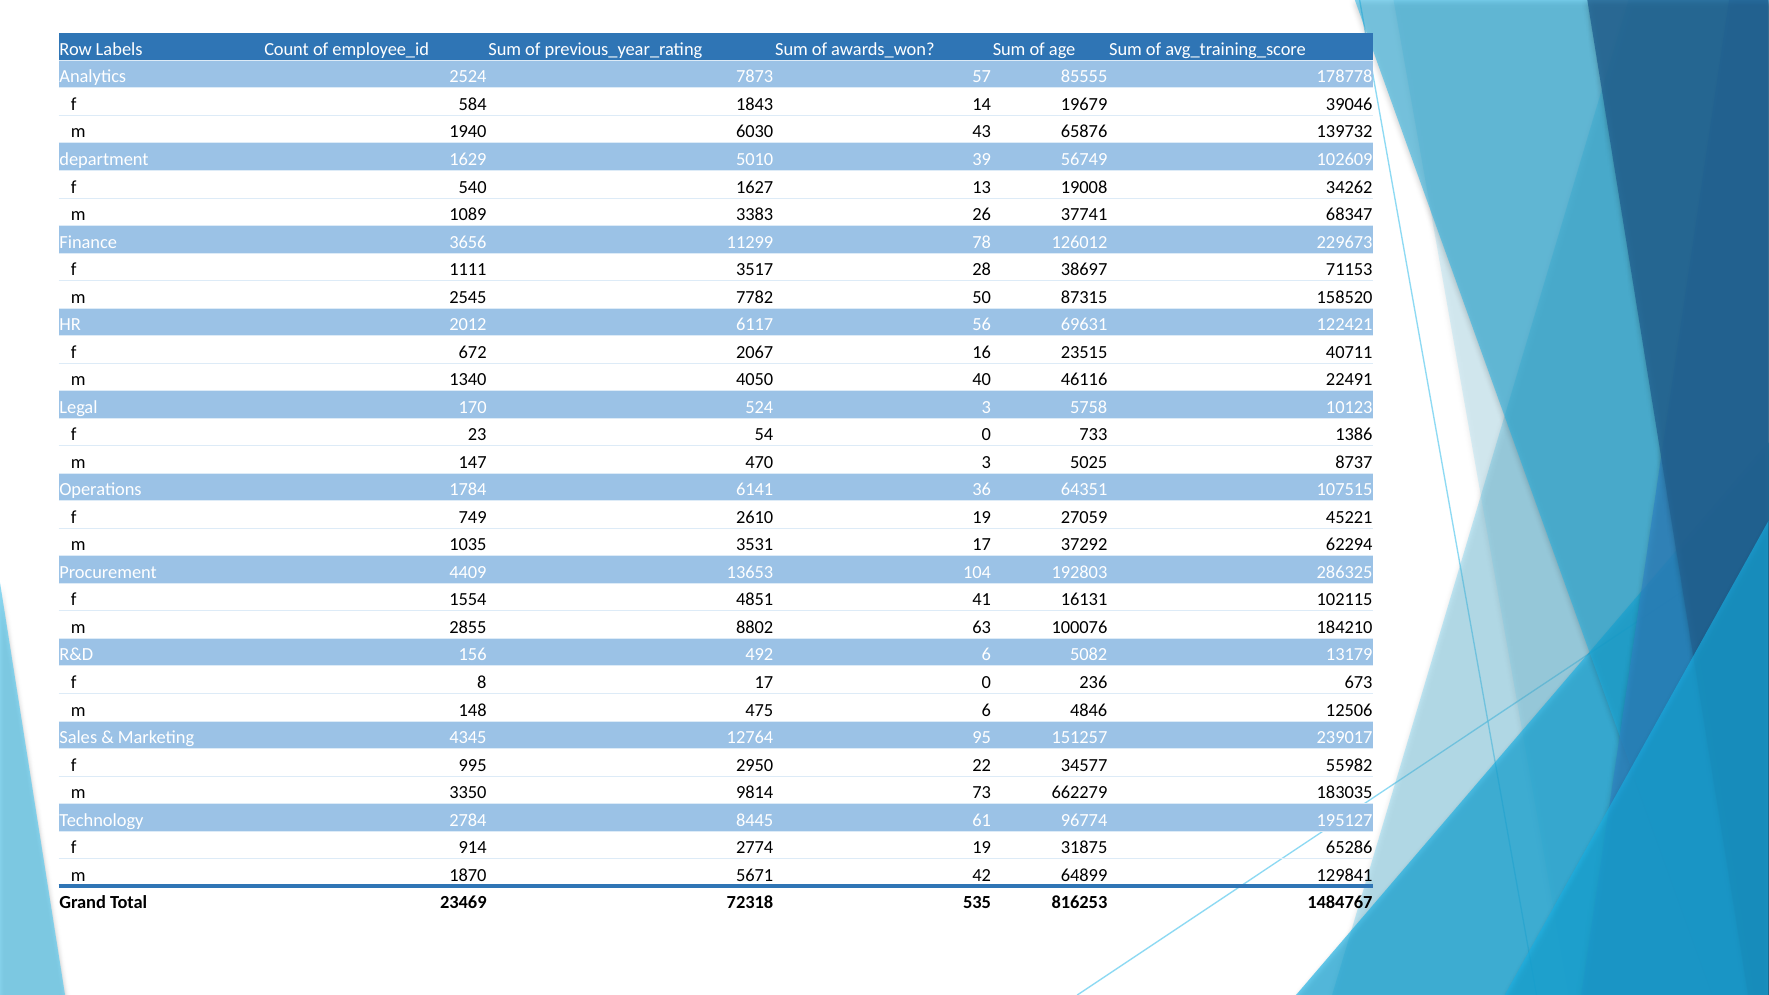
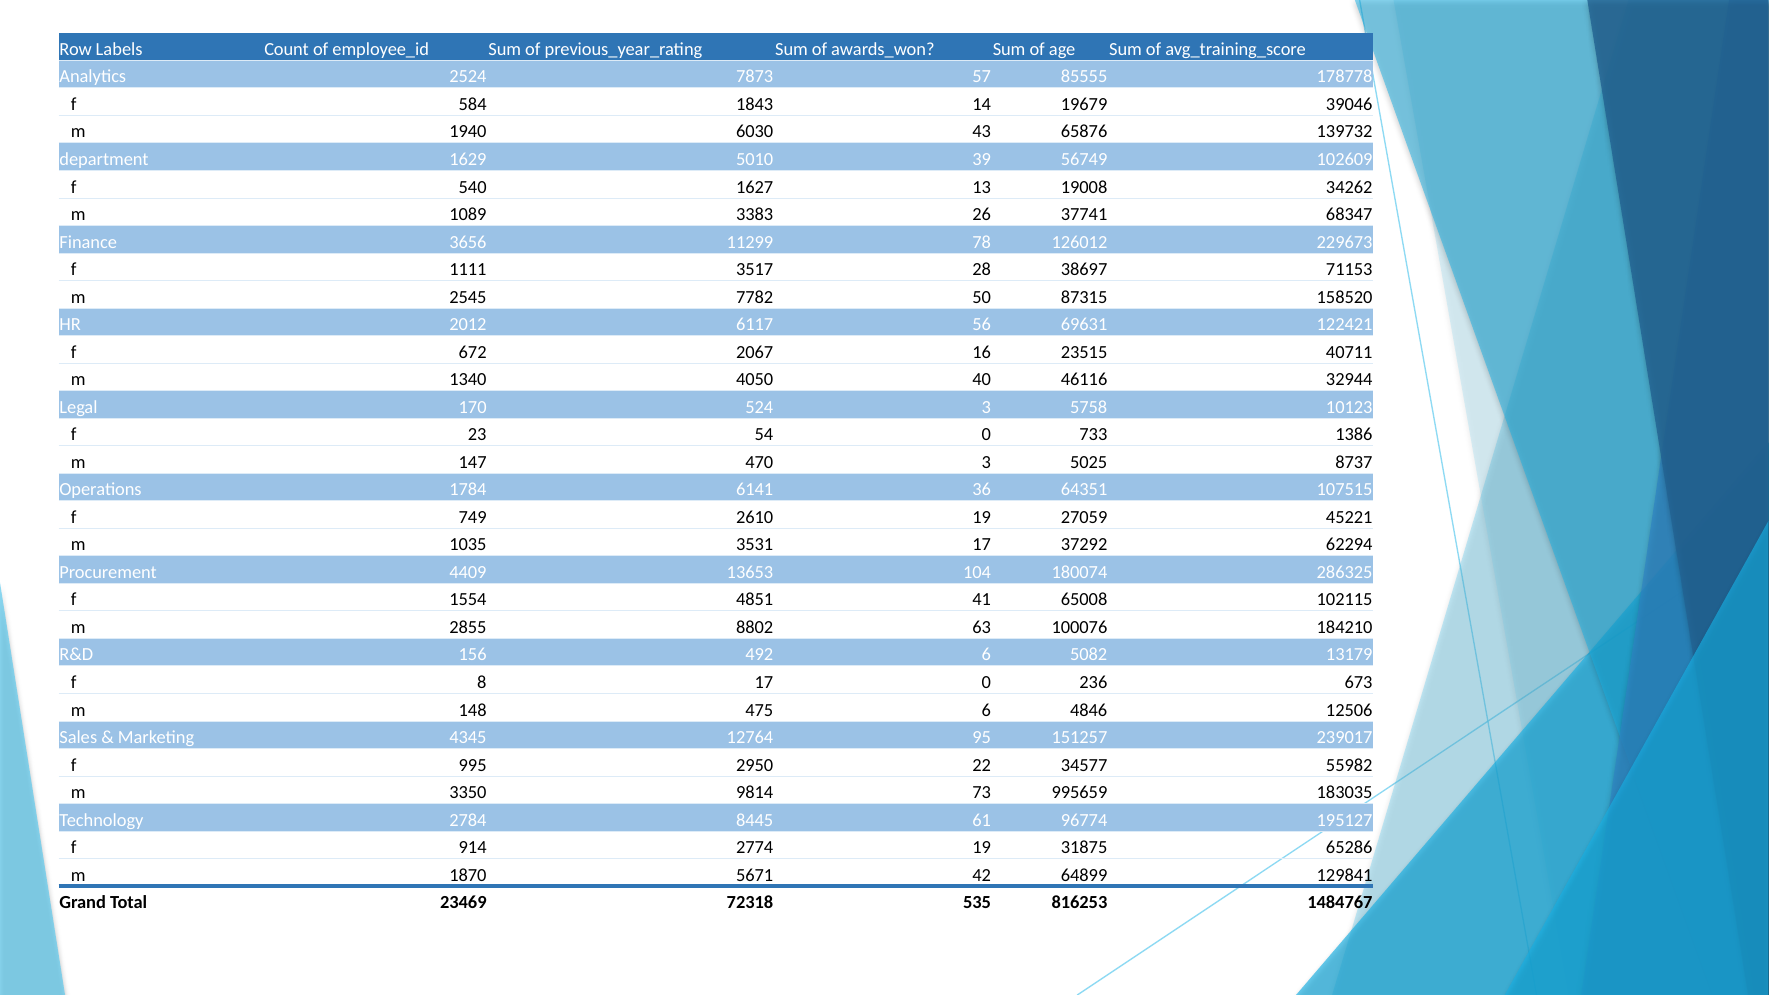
22491: 22491 -> 32944 (1349, 380)
192803: 192803 -> 180074 (1079, 572)
16131: 16131 -> 65008 (1084, 600)
662279: 662279 -> 995659 (1079, 793)
